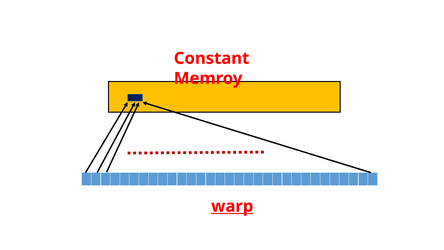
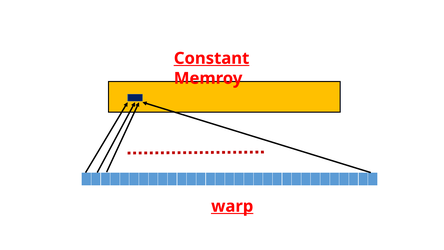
Constant underline: none -> present (212, 58)
